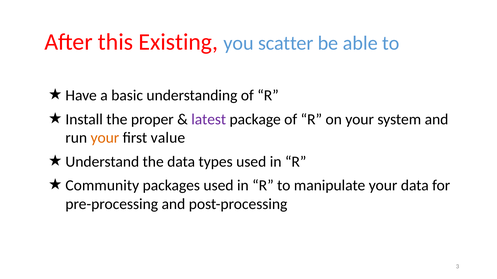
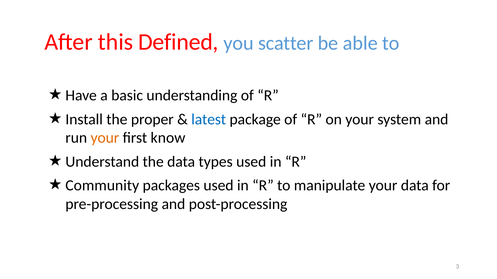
Existing: Existing -> Defined (178, 42)
latest colour: purple -> blue (209, 119)
value: value -> know (168, 138)
